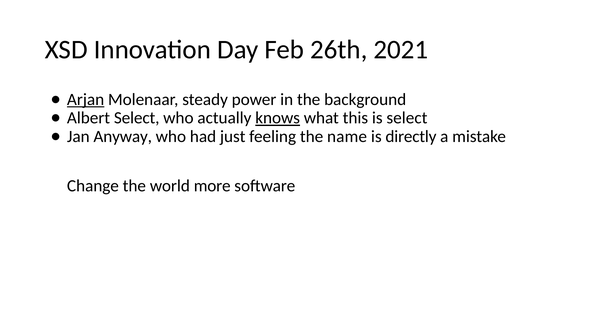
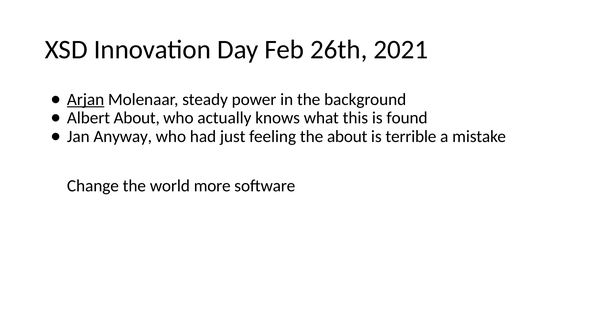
Albert Select: Select -> About (137, 118)
knows underline: present -> none (278, 118)
is select: select -> found (407, 118)
the name: name -> about (347, 137)
directly: directly -> terrible (411, 137)
